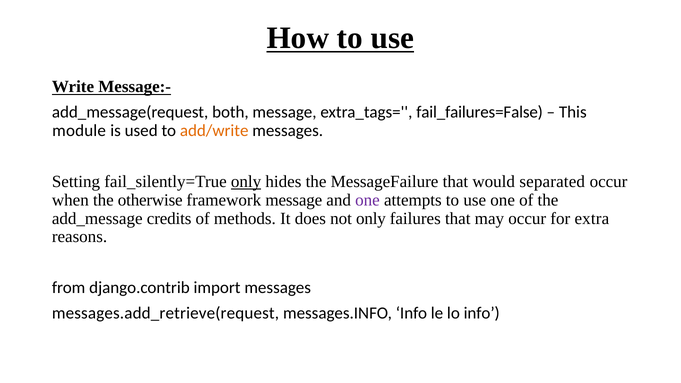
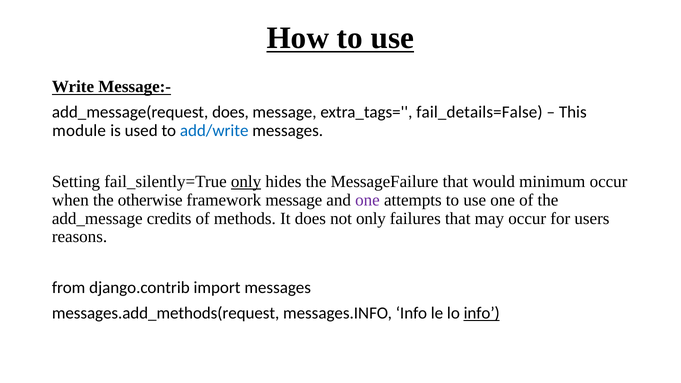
add_message(request both: both -> does (230, 112)
fail_failures=False: fail_failures=False -> fail_details=False (479, 112)
add/write colour: orange -> blue (214, 131)
separated: separated -> minimum (552, 182)
extra: extra -> users (592, 218)
messages.add_retrieve(request: messages.add_retrieve(request -> messages.add_methods(request (166, 313)
info underline: none -> present (482, 313)
